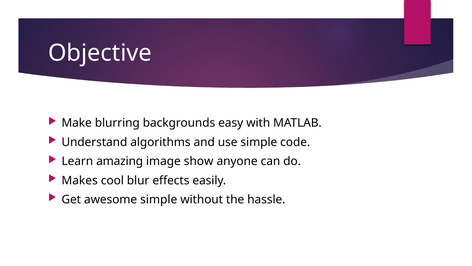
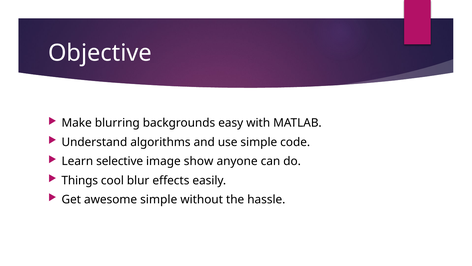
amazing: amazing -> selective (120, 161)
Makes: Makes -> Things (80, 180)
